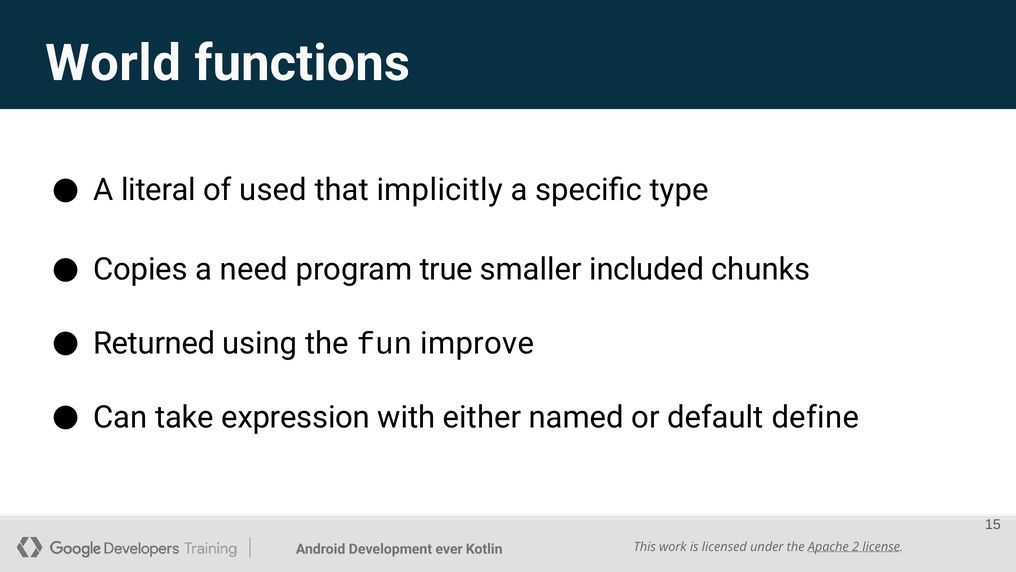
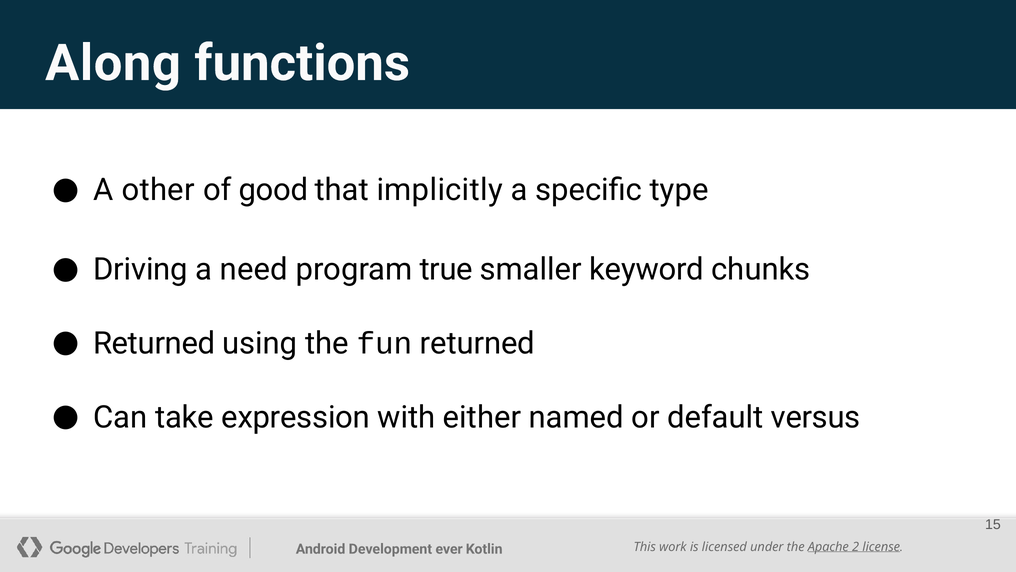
World: World -> Along (113, 63)
literal: literal -> other (158, 190)
used: used -> good (273, 190)
Copies: Copies -> Driving (141, 270)
included: included -> keyword (647, 270)
fun improve: improve -> returned (477, 343)
define: define -> versus (816, 417)
